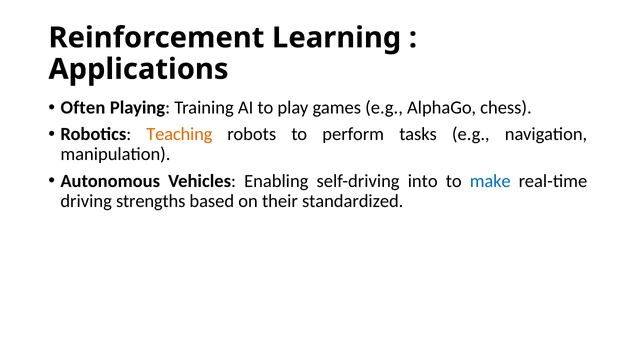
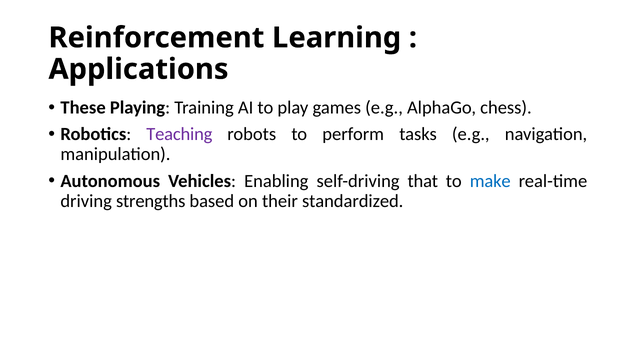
Often: Often -> These (83, 108)
Teaching colour: orange -> purple (179, 134)
into: into -> that (423, 181)
